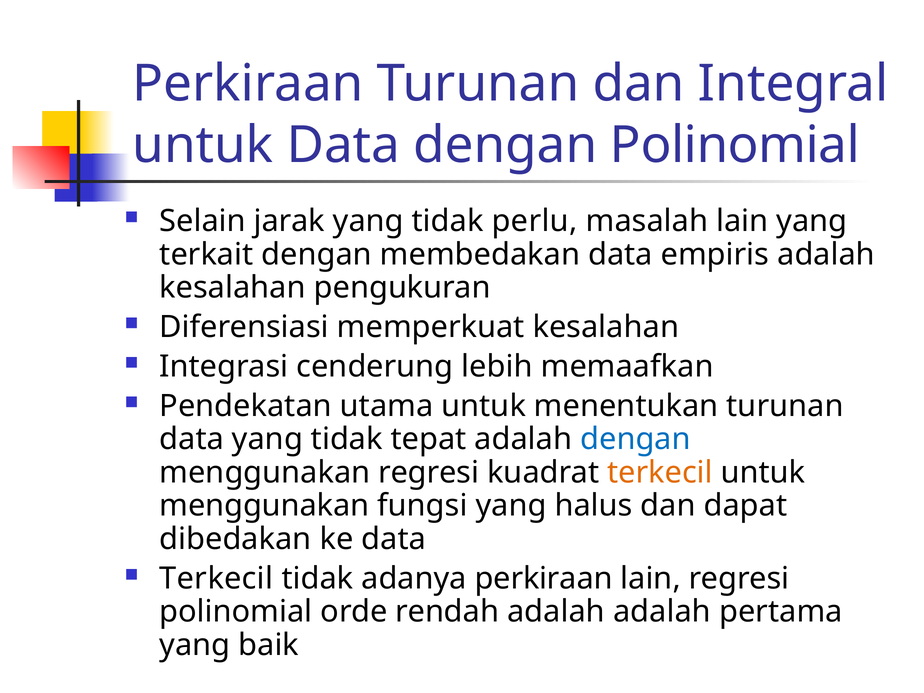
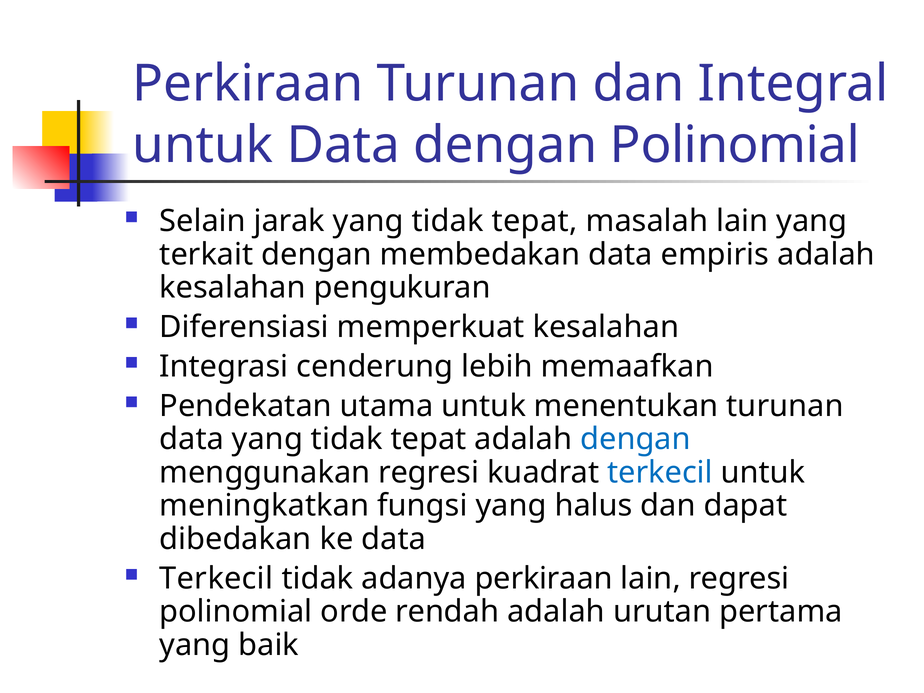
jarak yang tidak perlu: perlu -> tepat (535, 221)
terkecil colour: orange -> blue (660, 472)
menggunakan: menggunakan -> meningkatkan (264, 506)
adalah adalah: adalah -> urutan (662, 612)
